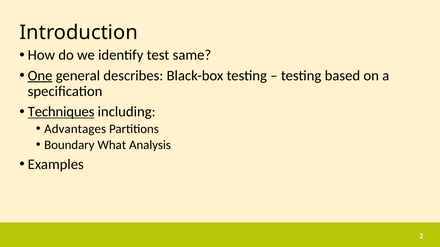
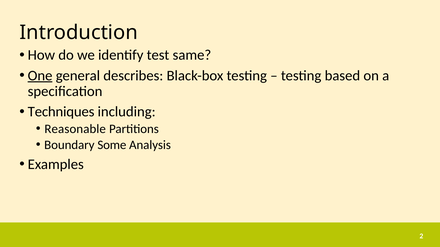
Techniques underline: present -> none (61, 112)
Advantages: Advantages -> Reasonable (75, 129)
What: What -> Some (112, 145)
